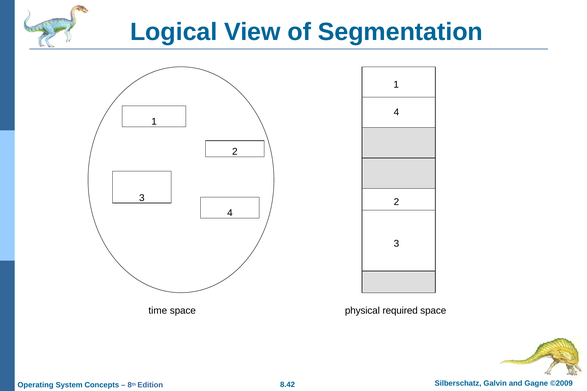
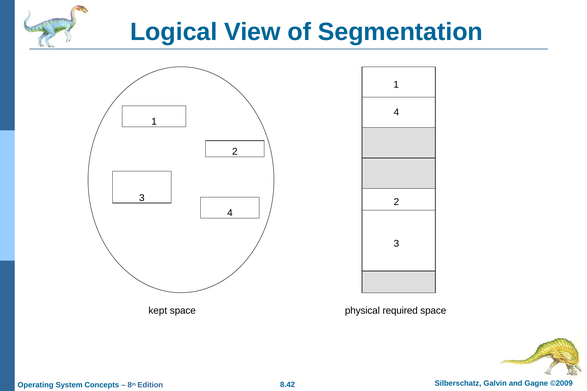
time: time -> kept (158, 311)
